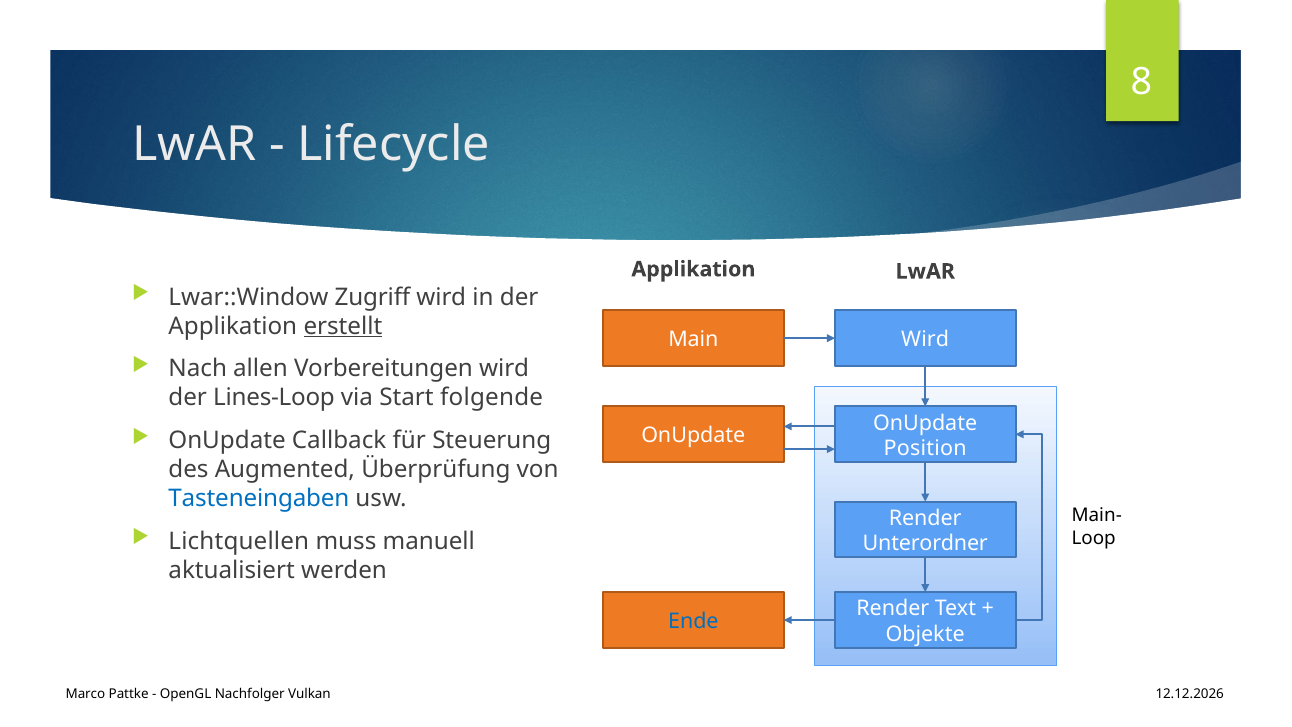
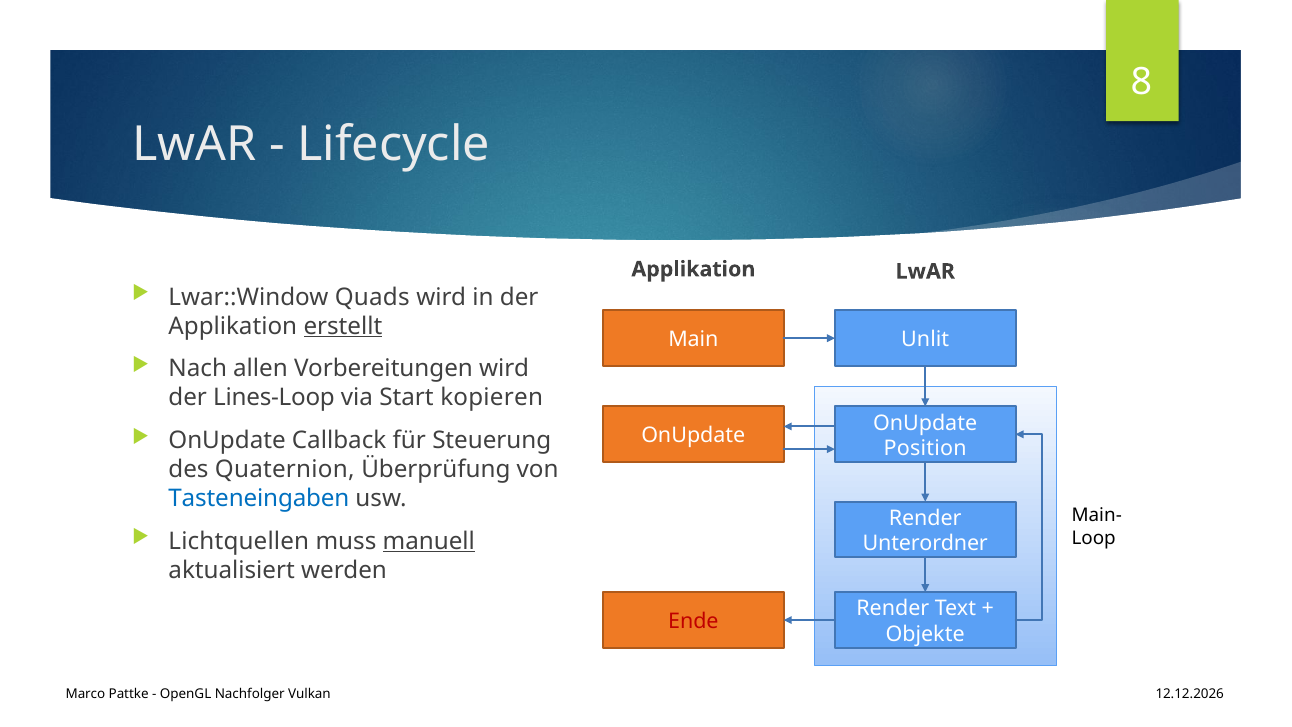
Zugriff: Zugriff -> Quads (372, 297)
Main Wird: Wird -> Unlit (925, 340)
folgende: folgende -> kopieren (492, 398)
Augmented: Augmented -> Quaternion (285, 469)
manuell underline: none -> present (429, 541)
Ende colour: blue -> red (693, 621)
